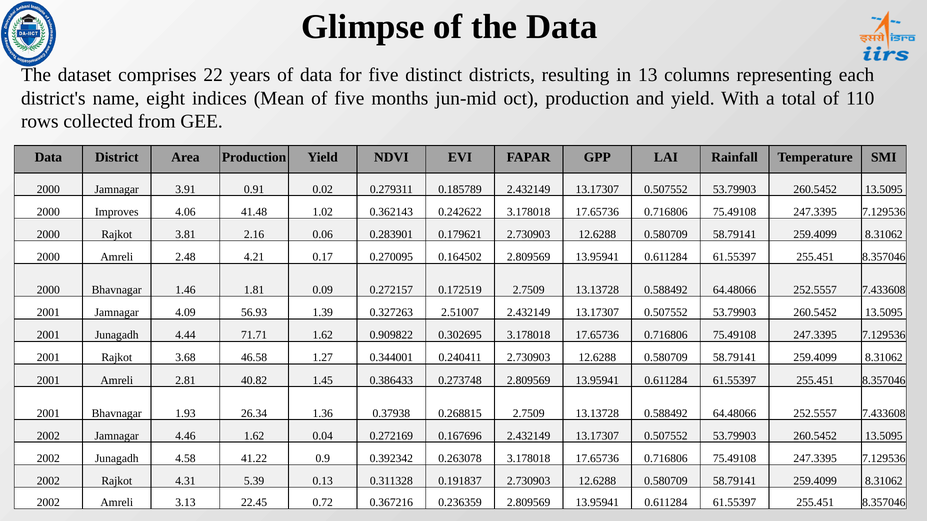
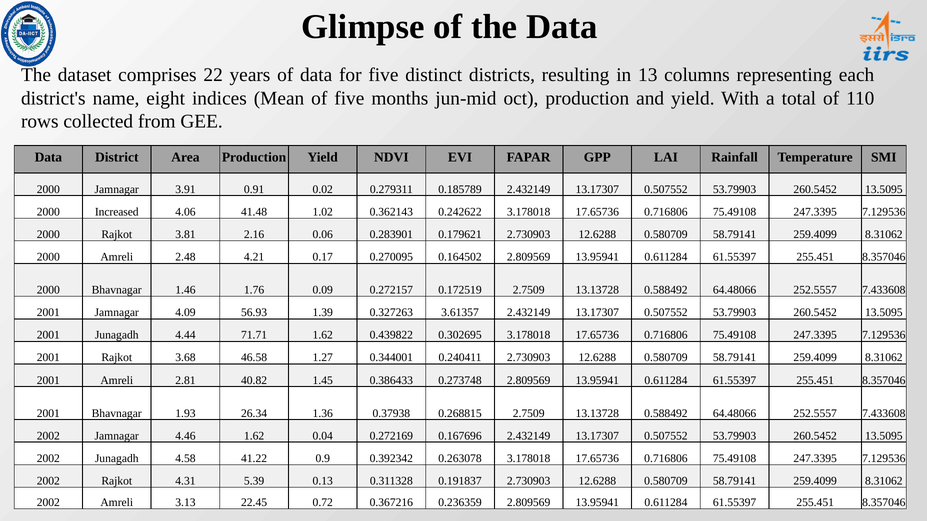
Improves: Improves -> Increased (117, 212)
1.81: 1.81 -> 1.76 (254, 290)
2.51007: 2.51007 -> 3.61357 (460, 313)
0.909822: 0.909822 -> 0.439822 (391, 335)
